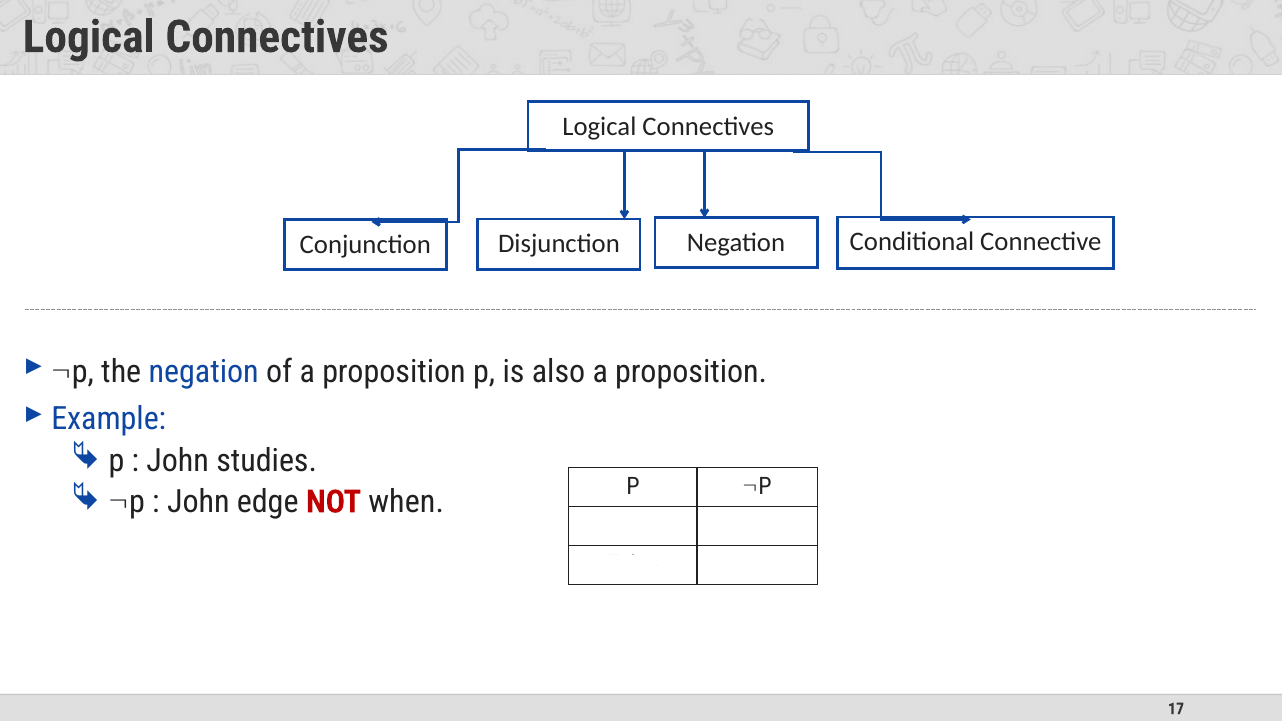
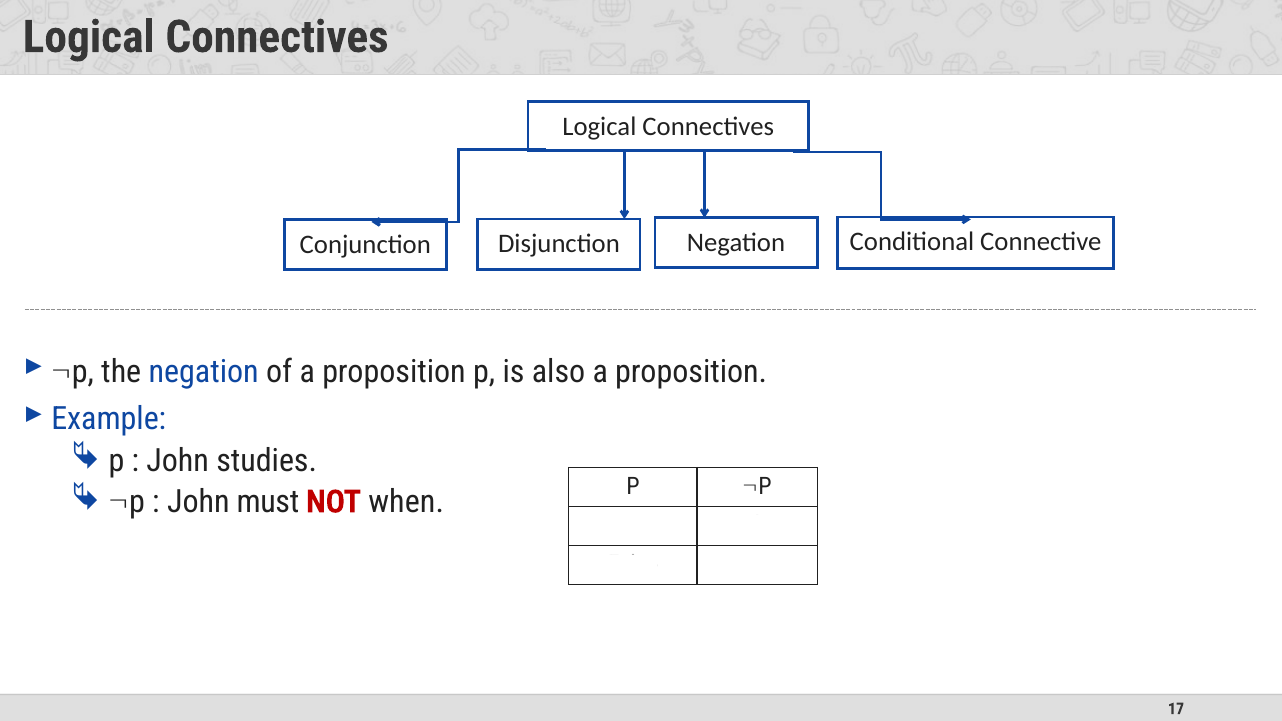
edge: edge -> must (268, 502)
